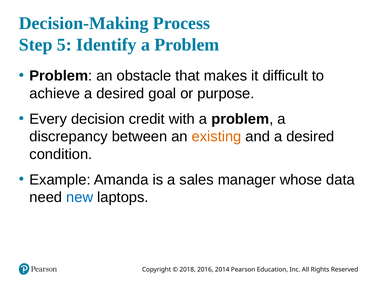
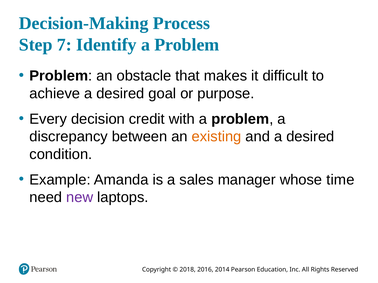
5: 5 -> 7 (64, 45)
data: data -> time (340, 180)
new colour: blue -> purple (80, 198)
